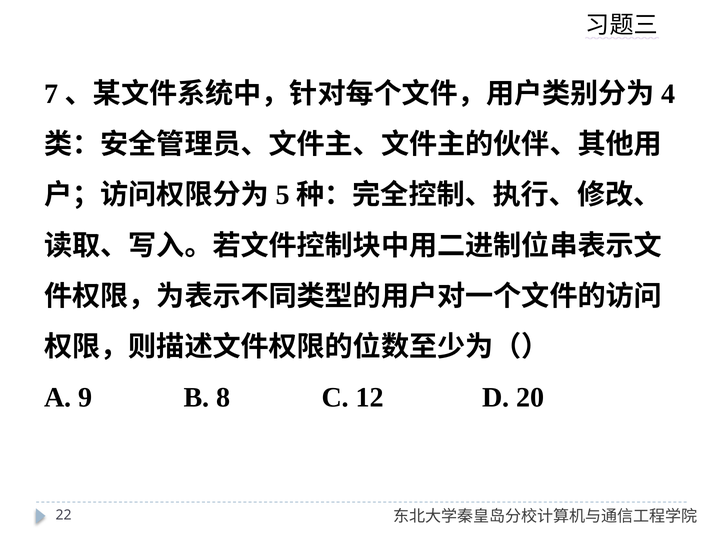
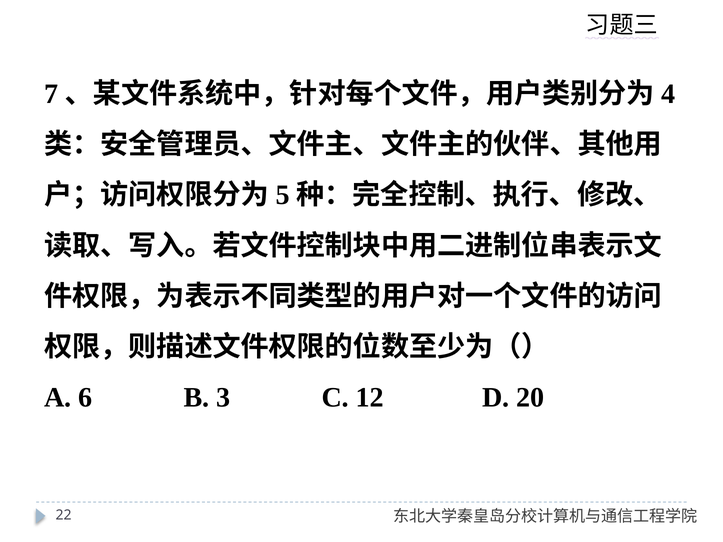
9: 9 -> 6 (85, 398)
8: 8 -> 3 (223, 398)
